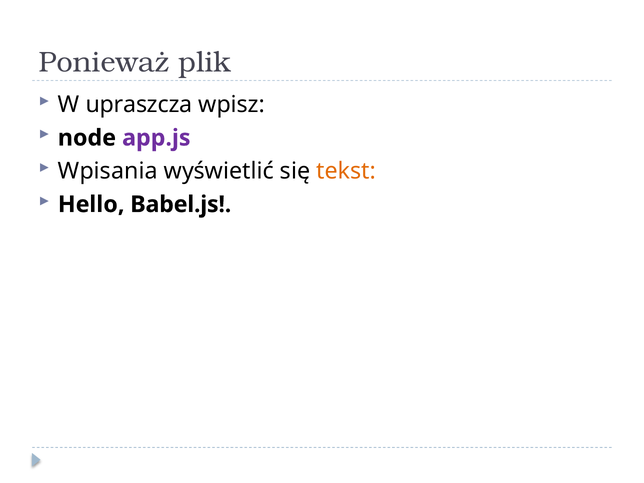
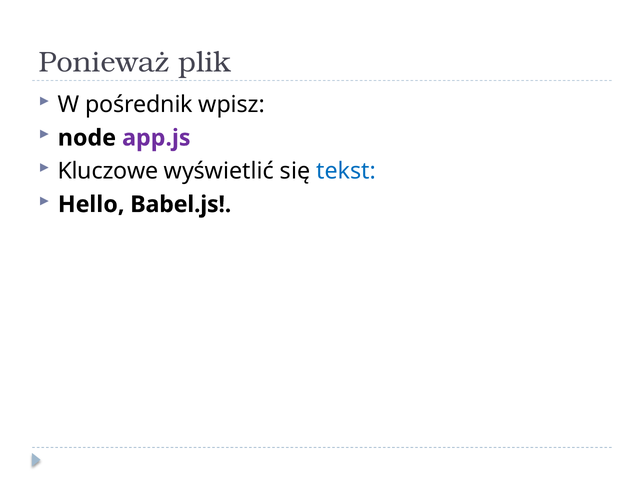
upraszcza: upraszcza -> pośrednik (139, 105)
Wpisania: Wpisania -> Kluczowe (108, 171)
tekst colour: orange -> blue (346, 171)
